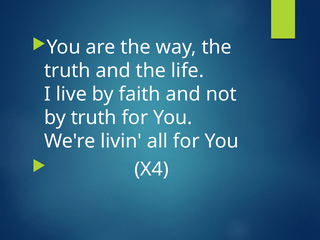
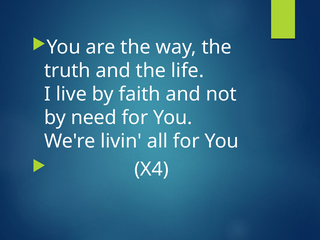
by truth: truth -> need (94, 118)
